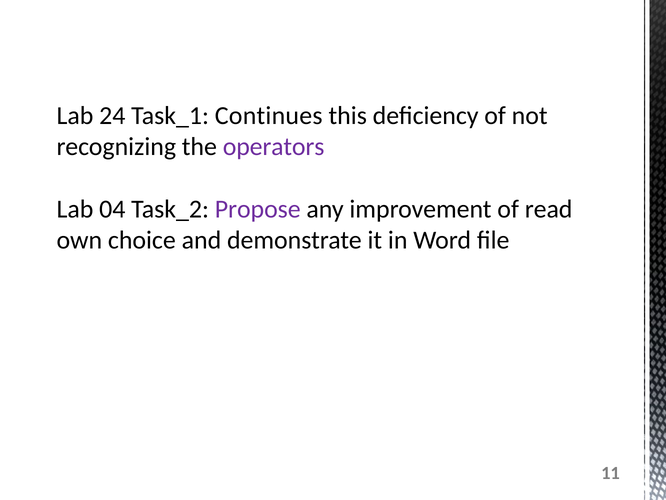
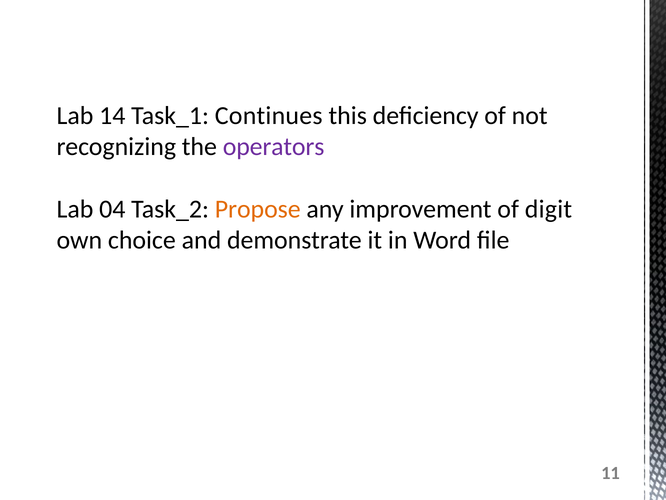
24: 24 -> 14 (112, 115)
Propose colour: purple -> orange (258, 209)
read: read -> digit (548, 209)
